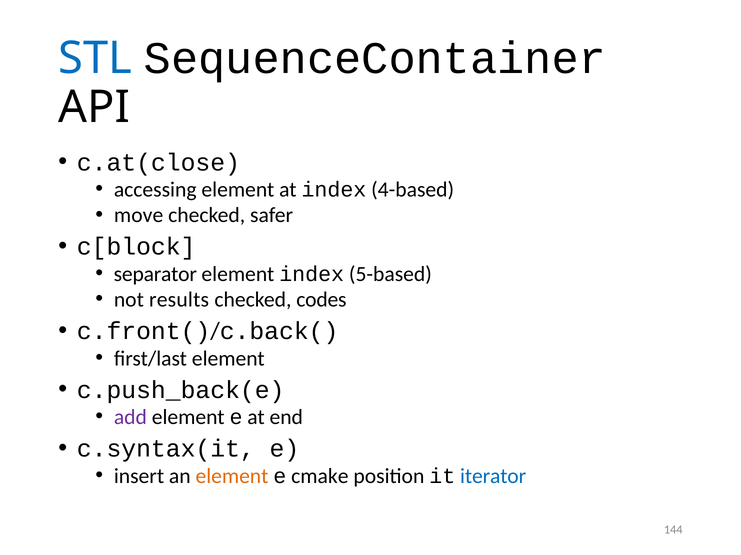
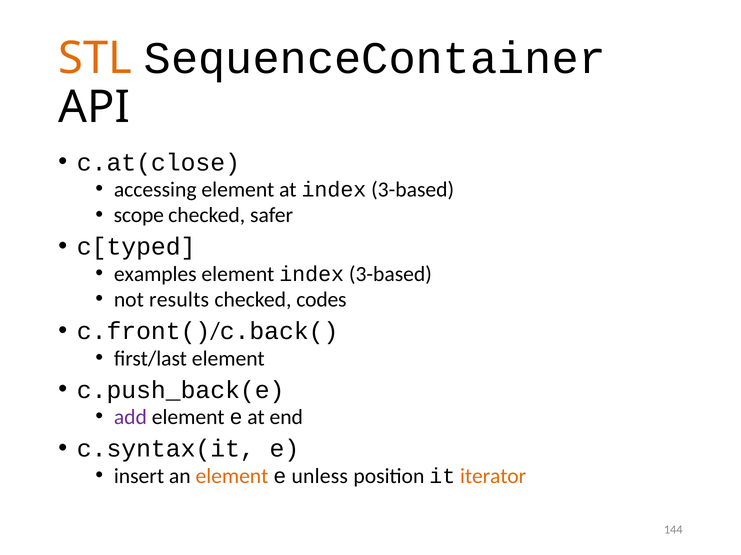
STL colour: blue -> orange (95, 59)
at index 4-based: 4-based -> 3-based (413, 190)
move: move -> scope (139, 216)
c[block: c[block -> c[typed (136, 247)
separator: separator -> examples (155, 274)
element index 5-based: 5-based -> 3-based (390, 274)
cmake: cmake -> unless (320, 477)
iterator colour: blue -> orange (493, 477)
